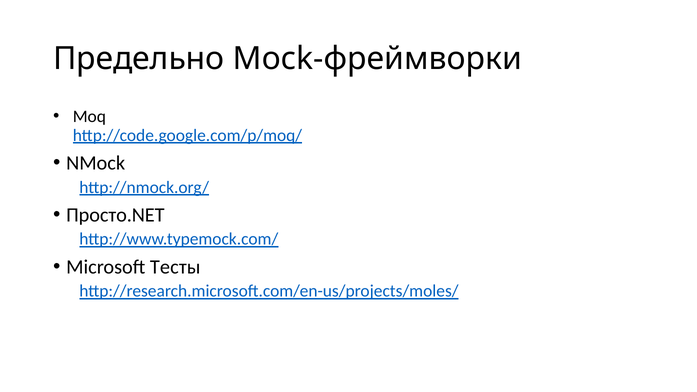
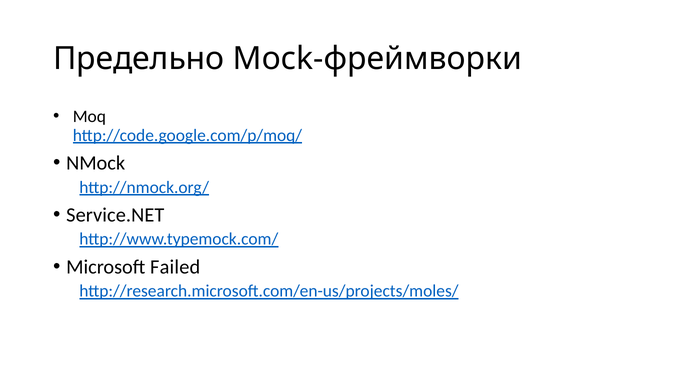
Просто.NET: Просто.NET -> Service.NET (115, 215)
Тесты: Тесты -> Failed (175, 267)
